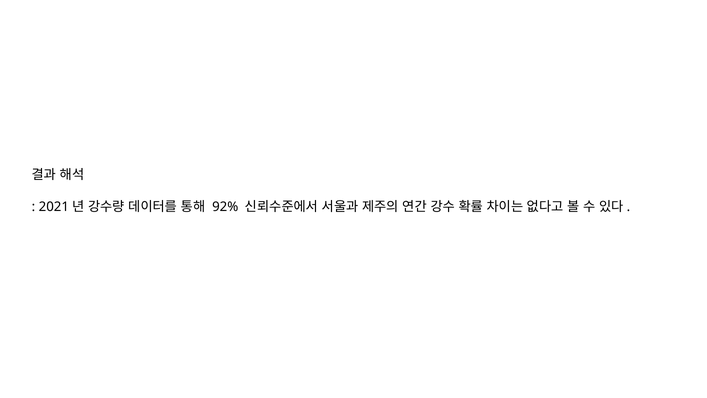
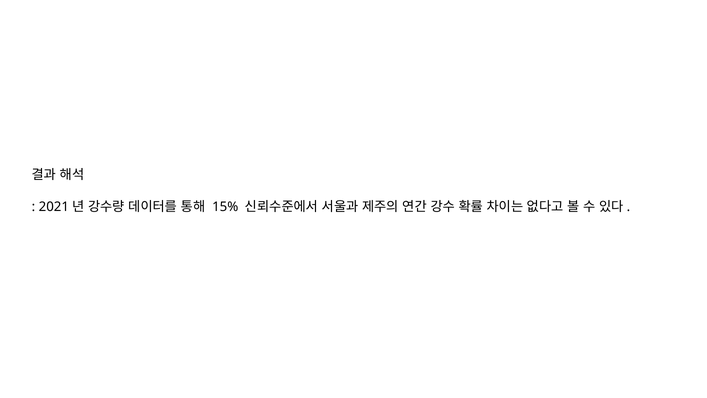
92%: 92% -> 15% (225, 207)
